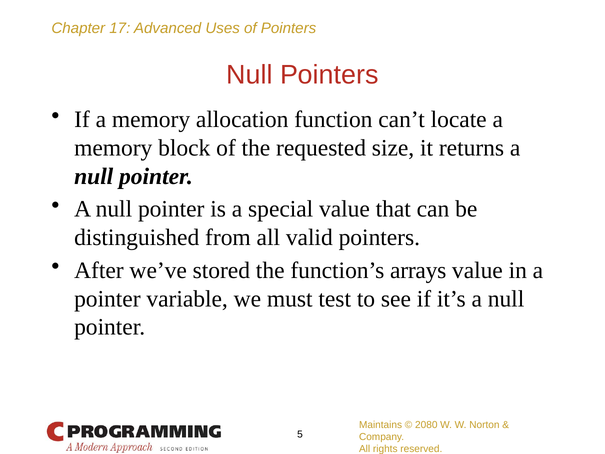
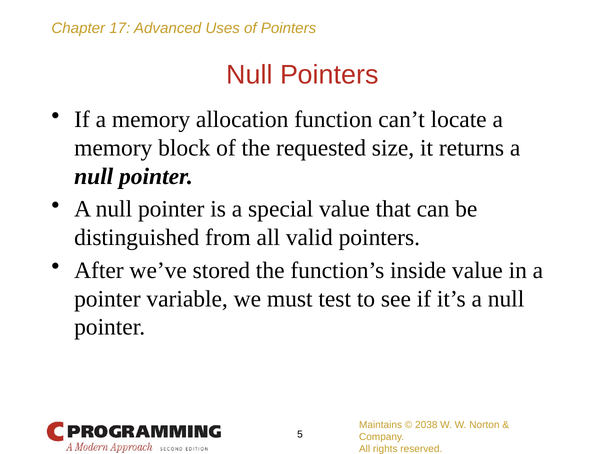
arrays: arrays -> inside (418, 270)
2080: 2080 -> 2038 (426, 425)
